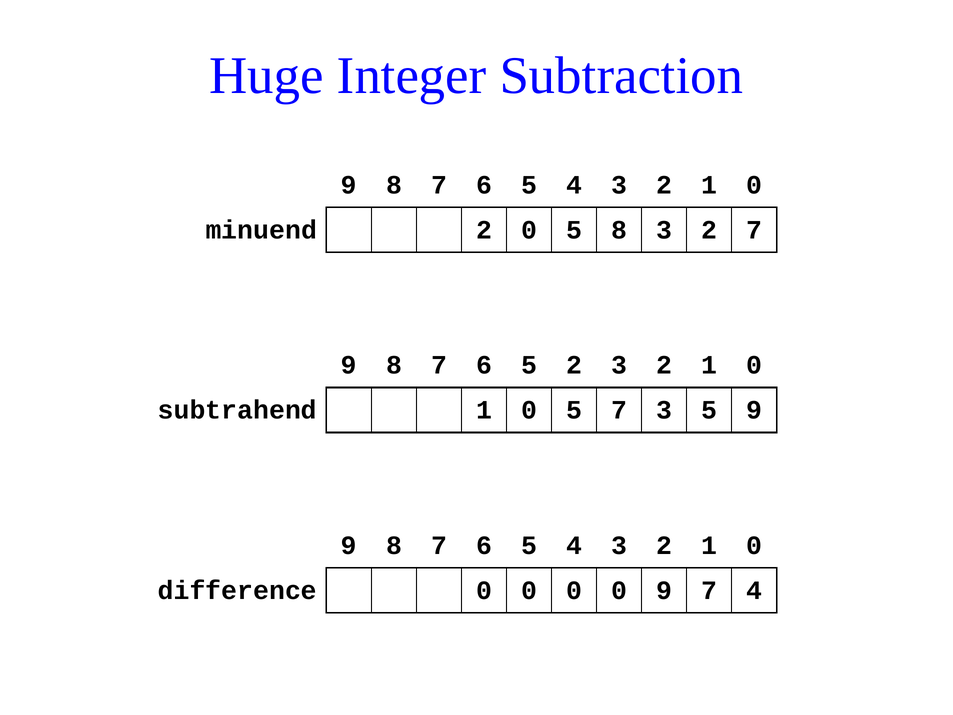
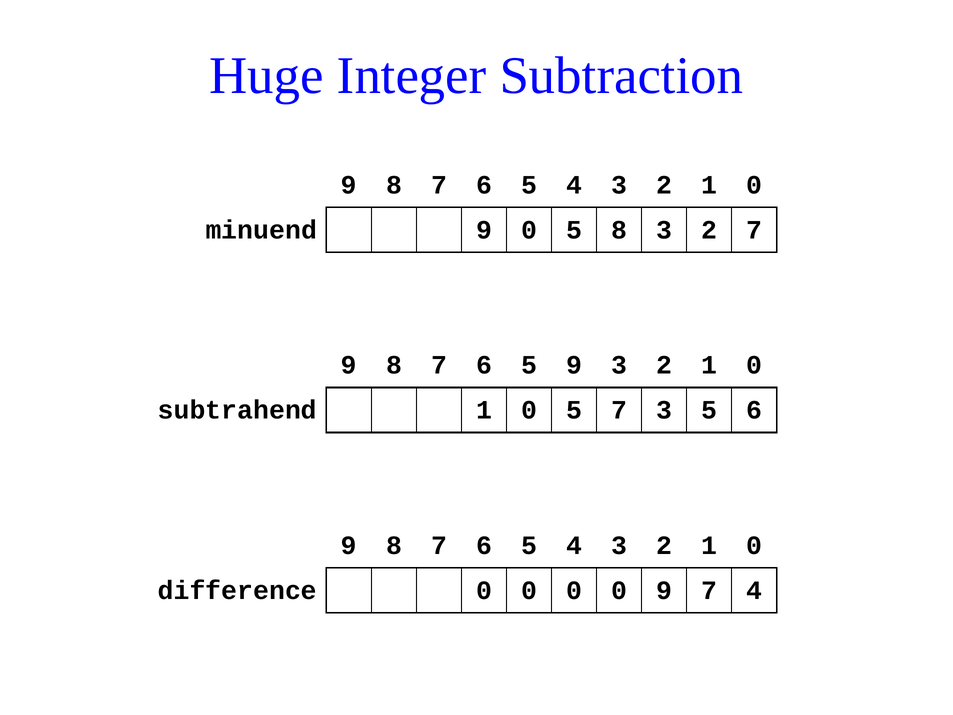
minuend 2: 2 -> 9 (484, 230)
5 2: 2 -> 9 (574, 365)
5 9: 9 -> 6 (754, 410)
